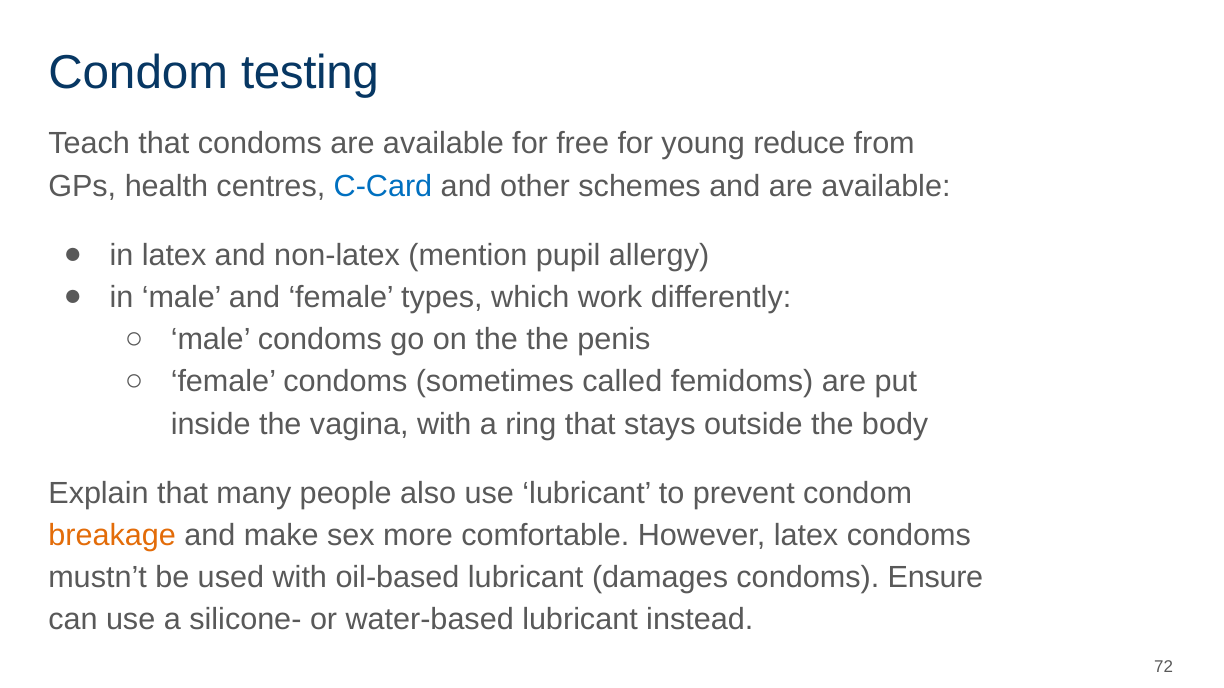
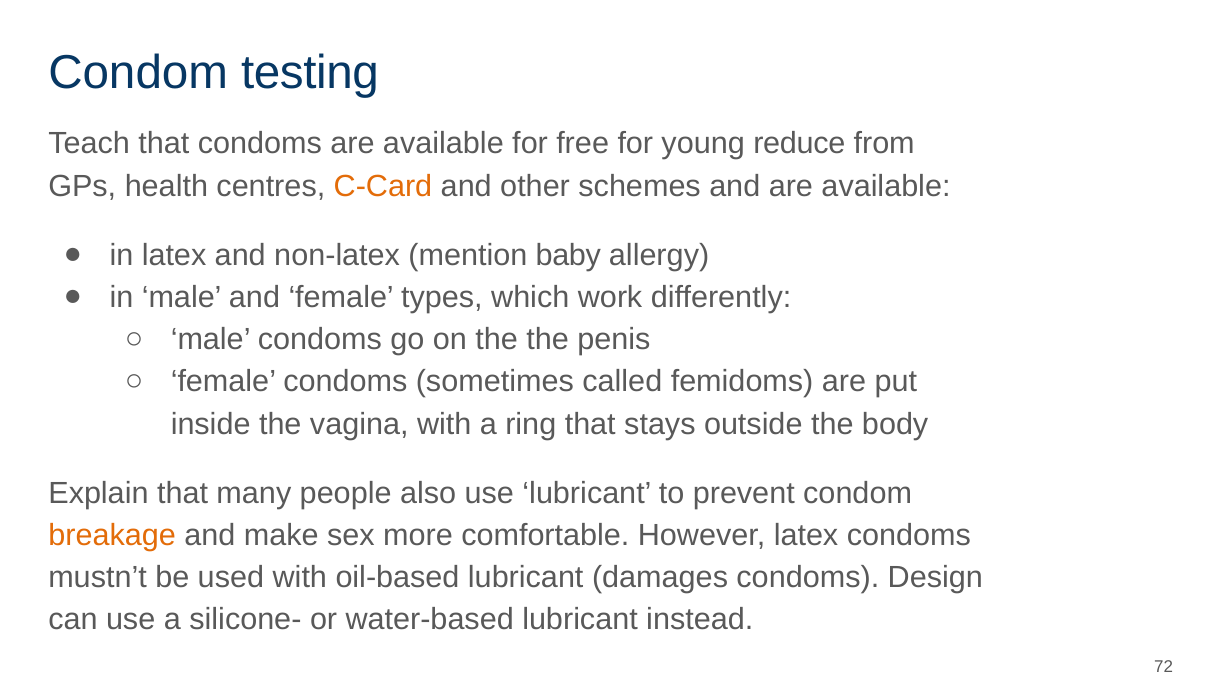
C-Card colour: blue -> orange (383, 186)
pupil: pupil -> baby (568, 255)
Ensure: Ensure -> Design (935, 578)
